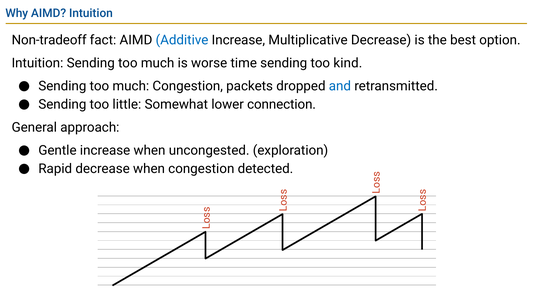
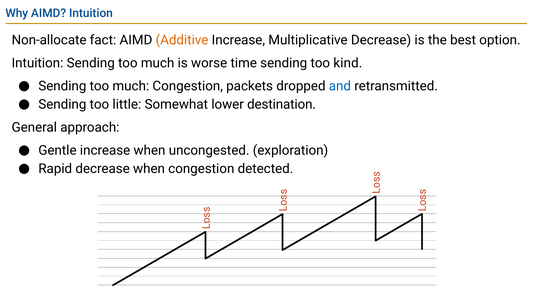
Non-tradeoff: Non-tradeoff -> Non-allocate (49, 40)
Additive colour: blue -> orange (182, 40)
connection: connection -> destination (282, 105)
